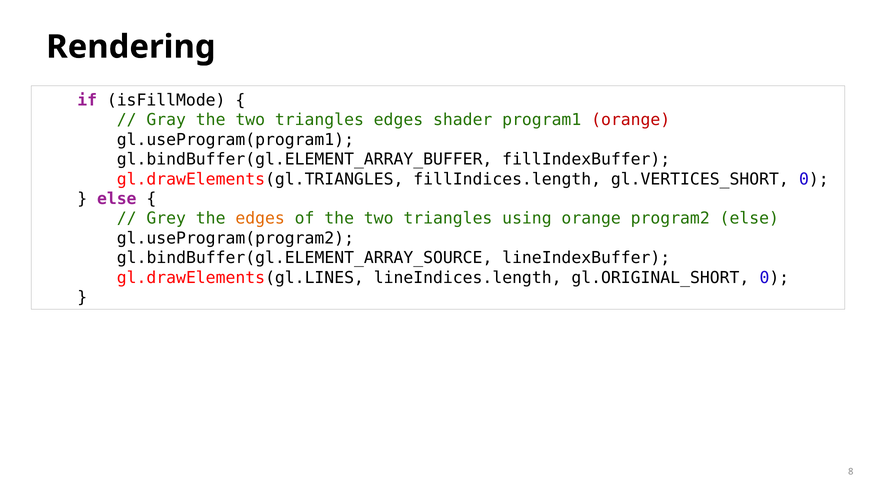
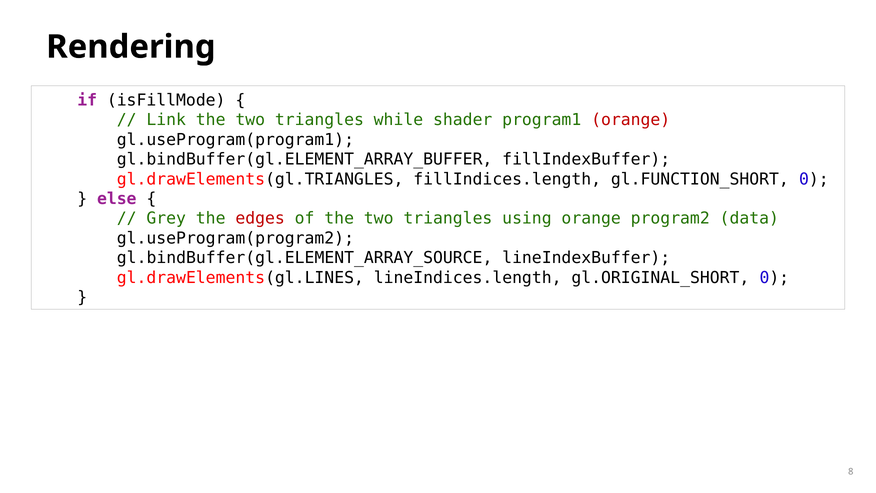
Gray: Gray -> Link (166, 120)
triangles edges: edges -> while (398, 120)
gl.VERTICES_SHORT: gl.VERTICES_SHORT -> gl.FUNCTION_SHORT (700, 179)
edges colour: orange -> red (260, 218)
program2 else: else -> data (749, 218)
